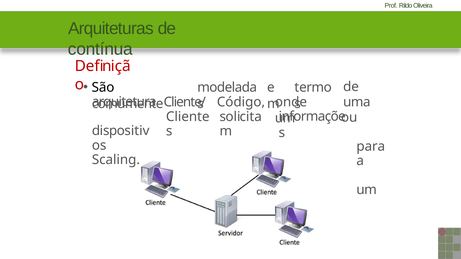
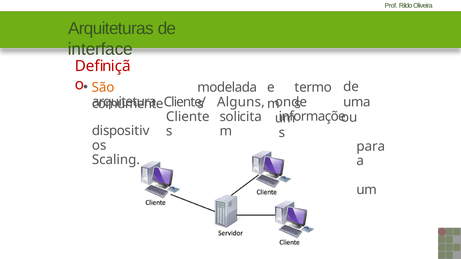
contínua: contínua -> interface (100, 49)
São colour: black -> orange (103, 88)
Código: Código -> Alguns (241, 102)
